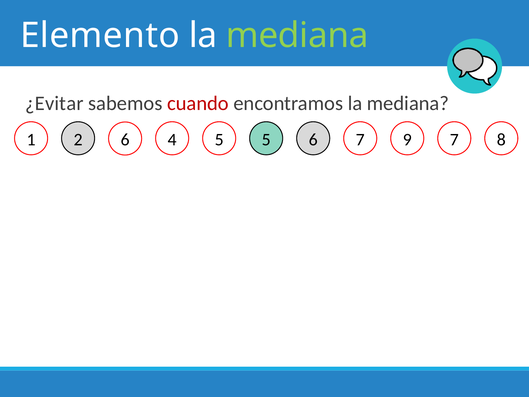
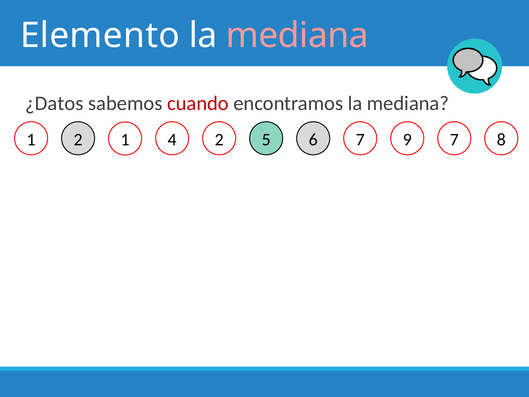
mediana colour: light green -> pink (297, 36)
¿Evitar: ¿Evitar -> ¿Datos (54, 103)
2 6: 6 -> 1 (125, 140)
4 5: 5 -> 2 (219, 139)
